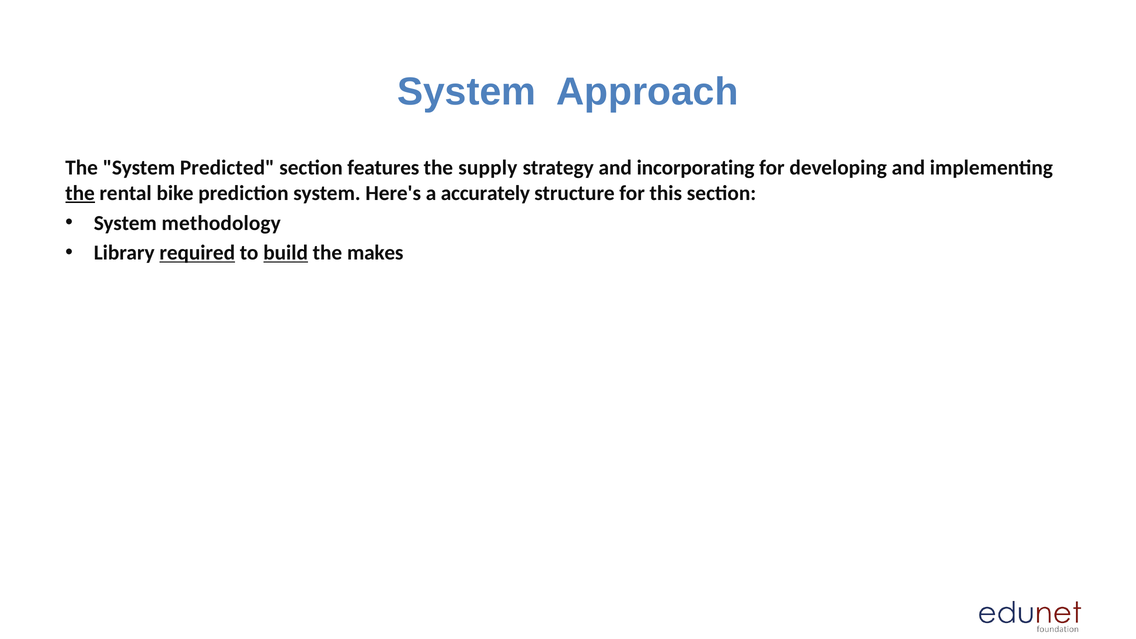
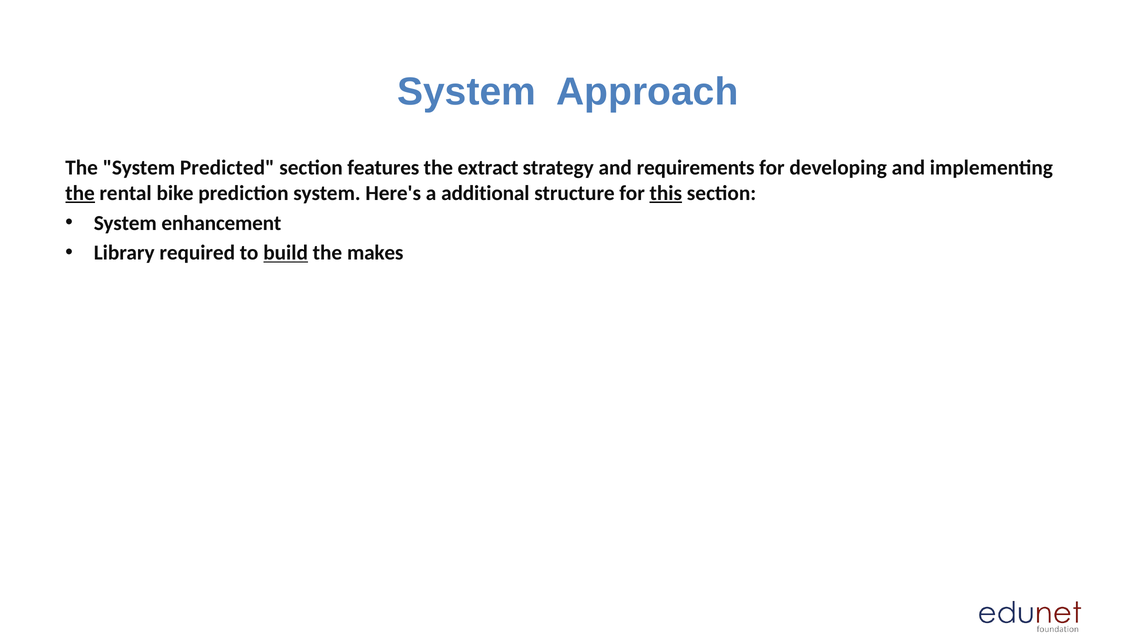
supply: supply -> extract (488, 168)
incorporating: incorporating -> requirements (696, 168)
accurately: accurately -> additional (485, 193)
this underline: none -> present (666, 193)
methodology: methodology -> enhancement (221, 223)
required underline: present -> none (197, 253)
